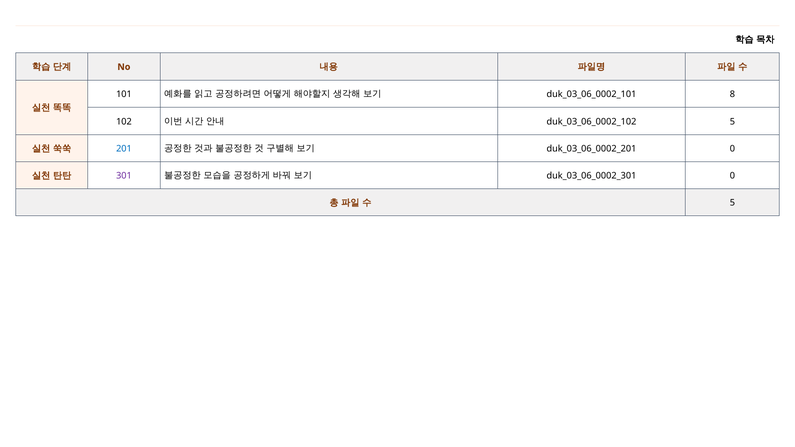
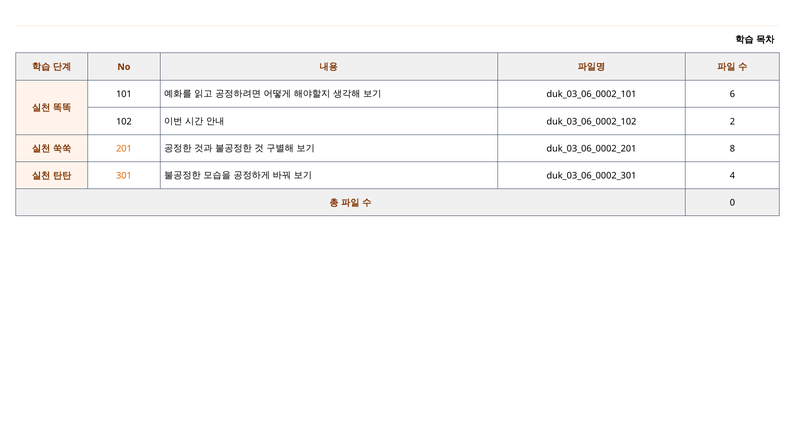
8: 8 -> 6 (732, 94)
5: 5 -> 2 (732, 122)
201 colour: blue -> orange (124, 149)
0: 0 -> 8 (732, 149)
301 colour: purple -> orange (124, 176)
0: 0 -> 4 (732, 176)
5: 5 -> 0 (732, 203)
